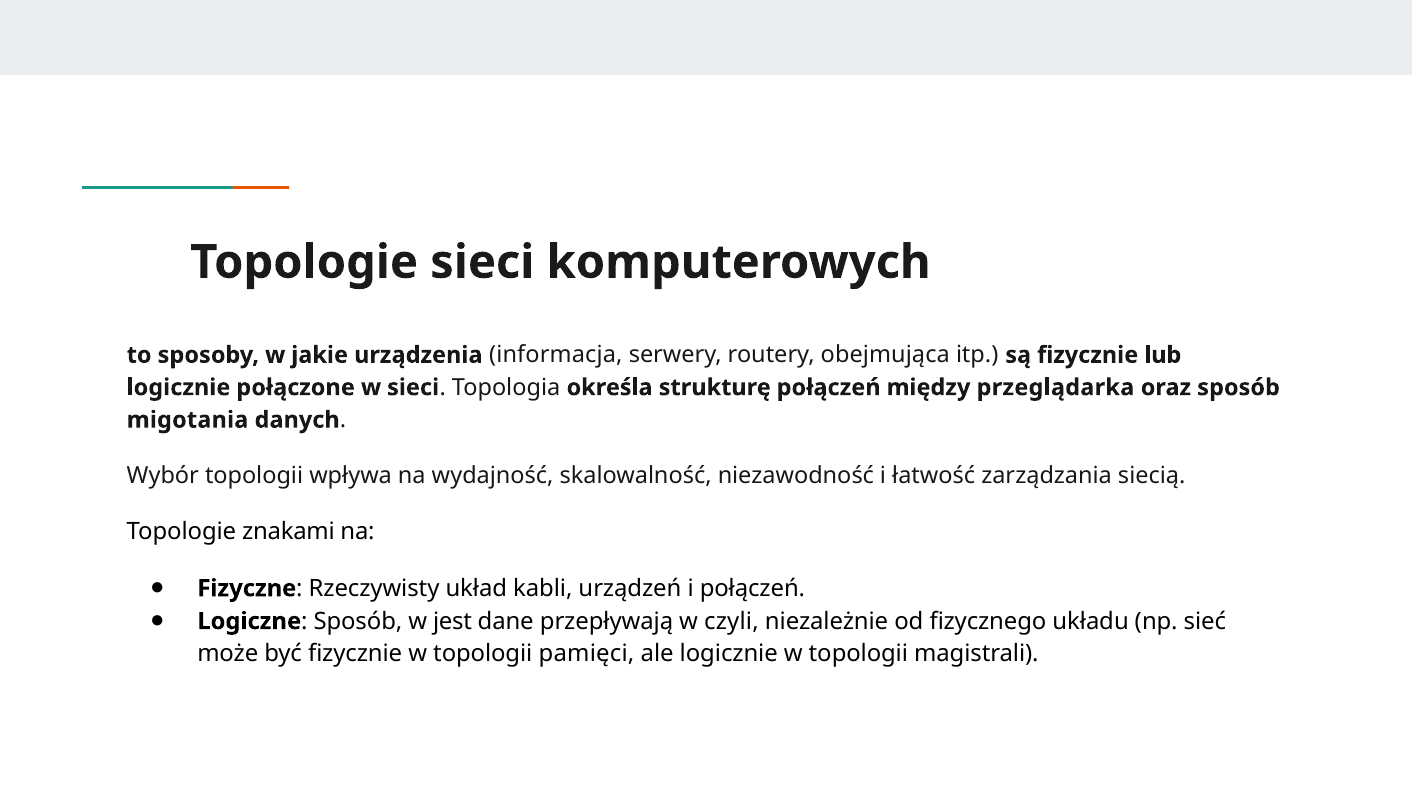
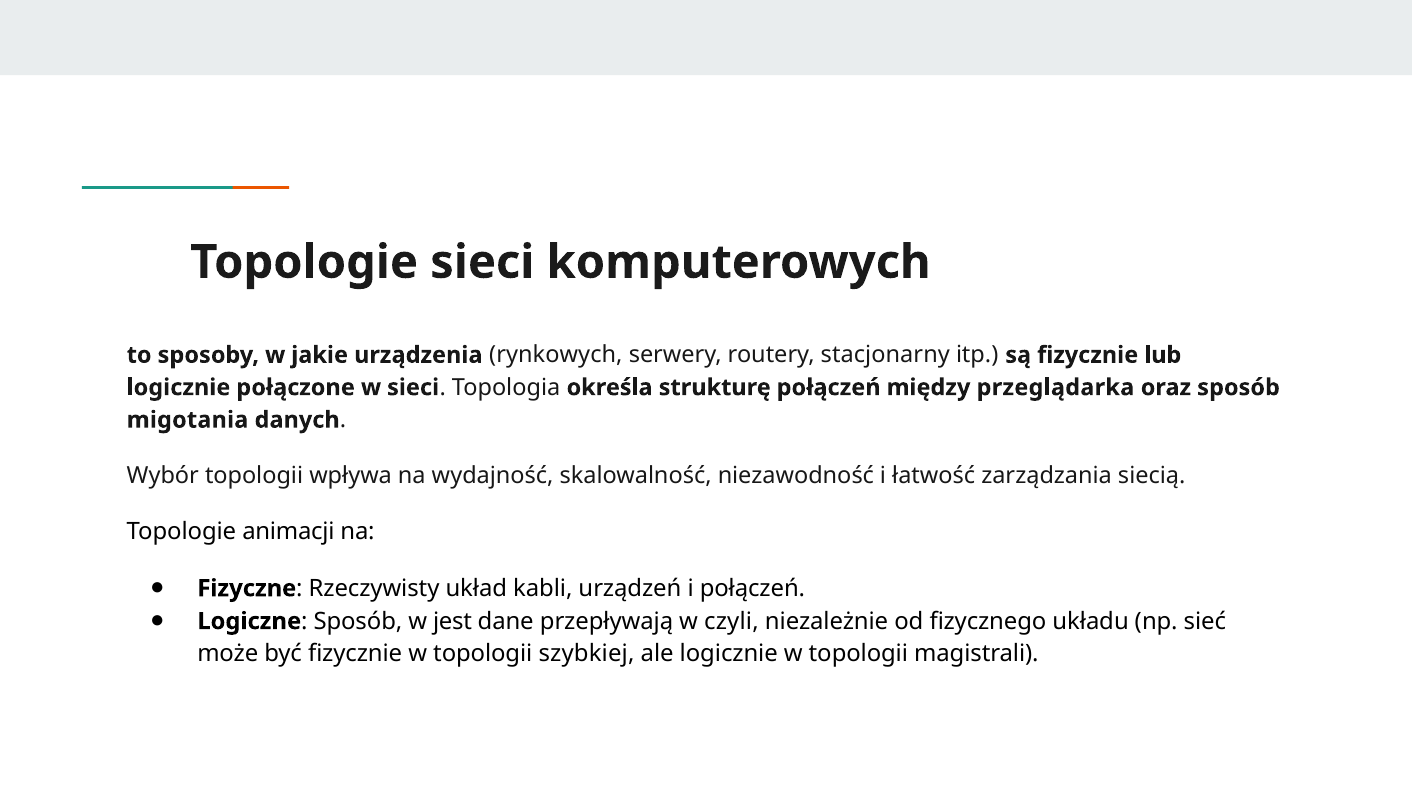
informacja: informacja -> rynkowych (556, 355)
obejmująca: obejmująca -> stacjonarny (885, 355)
znakami: znakami -> animacji (288, 532)
pamięci: pamięci -> szybkiej (587, 654)
